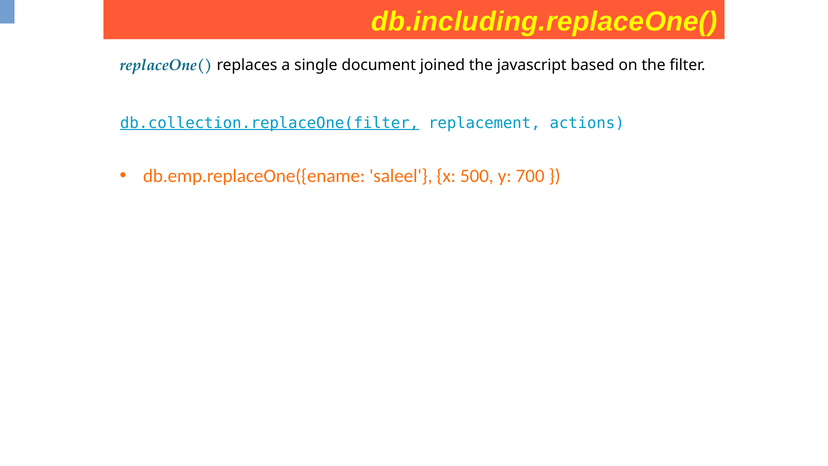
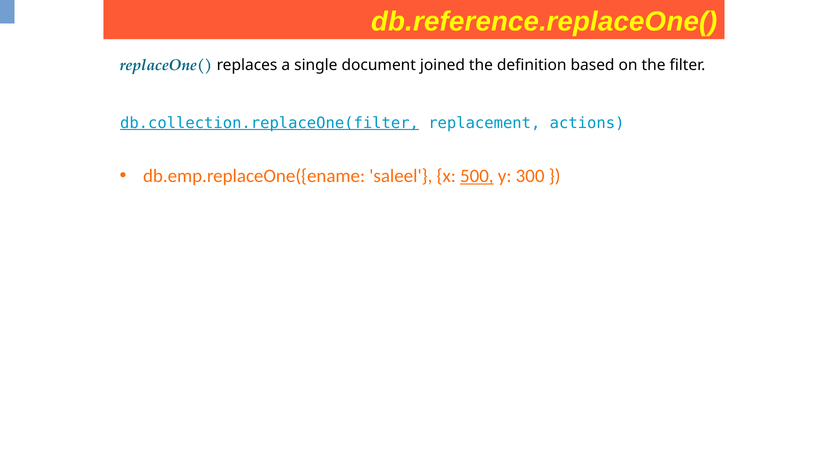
db.including.replaceOne(: db.including.replaceOne( -> db.reference.replaceOne( (545, 22)
javascript: javascript -> definition (532, 65)
500 underline: none -> present (477, 176)
700: 700 -> 300 (530, 176)
